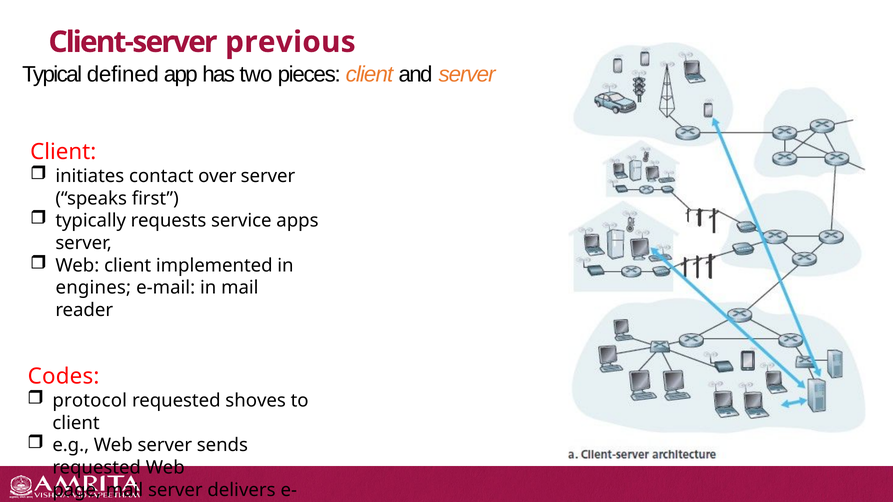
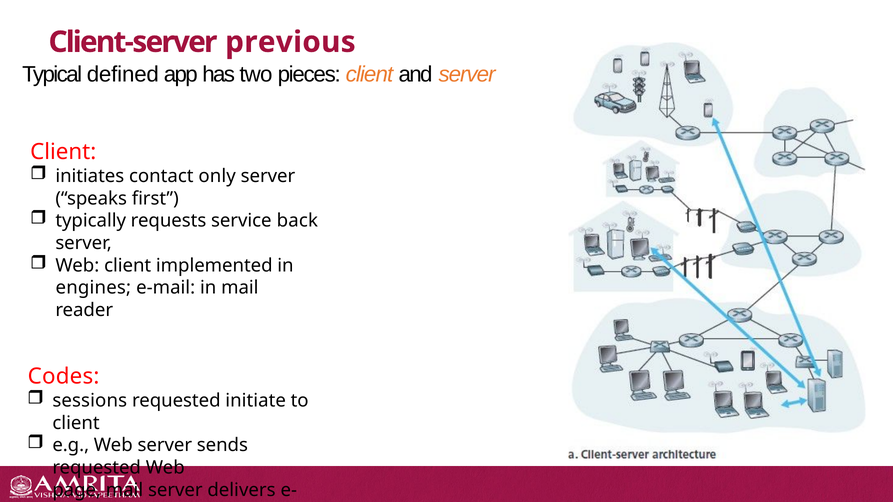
over: over -> only (217, 176)
apps: apps -> back (297, 221)
protocol: protocol -> sessions (90, 401)
shoves: shoves -> initiate (256, 401)
